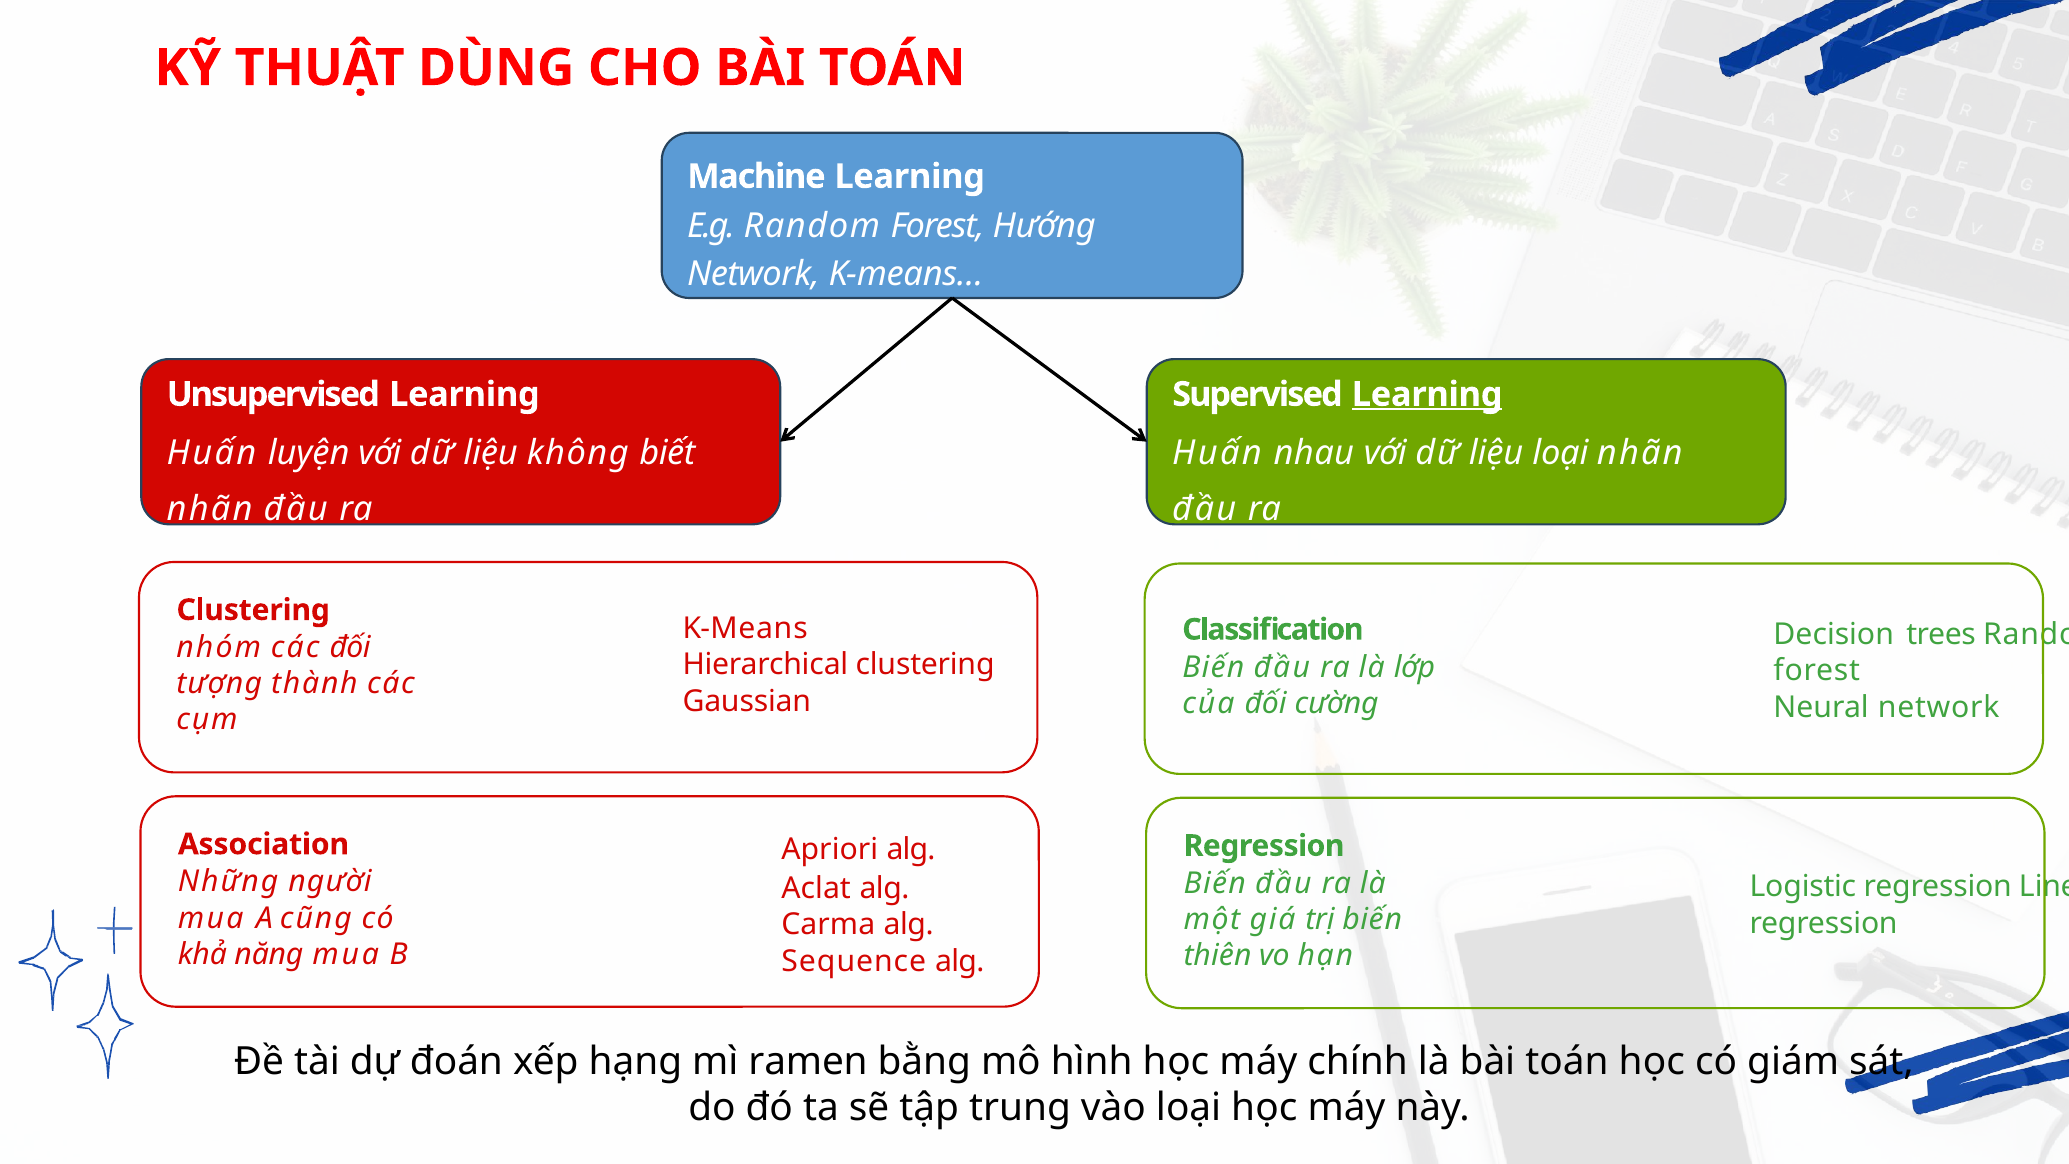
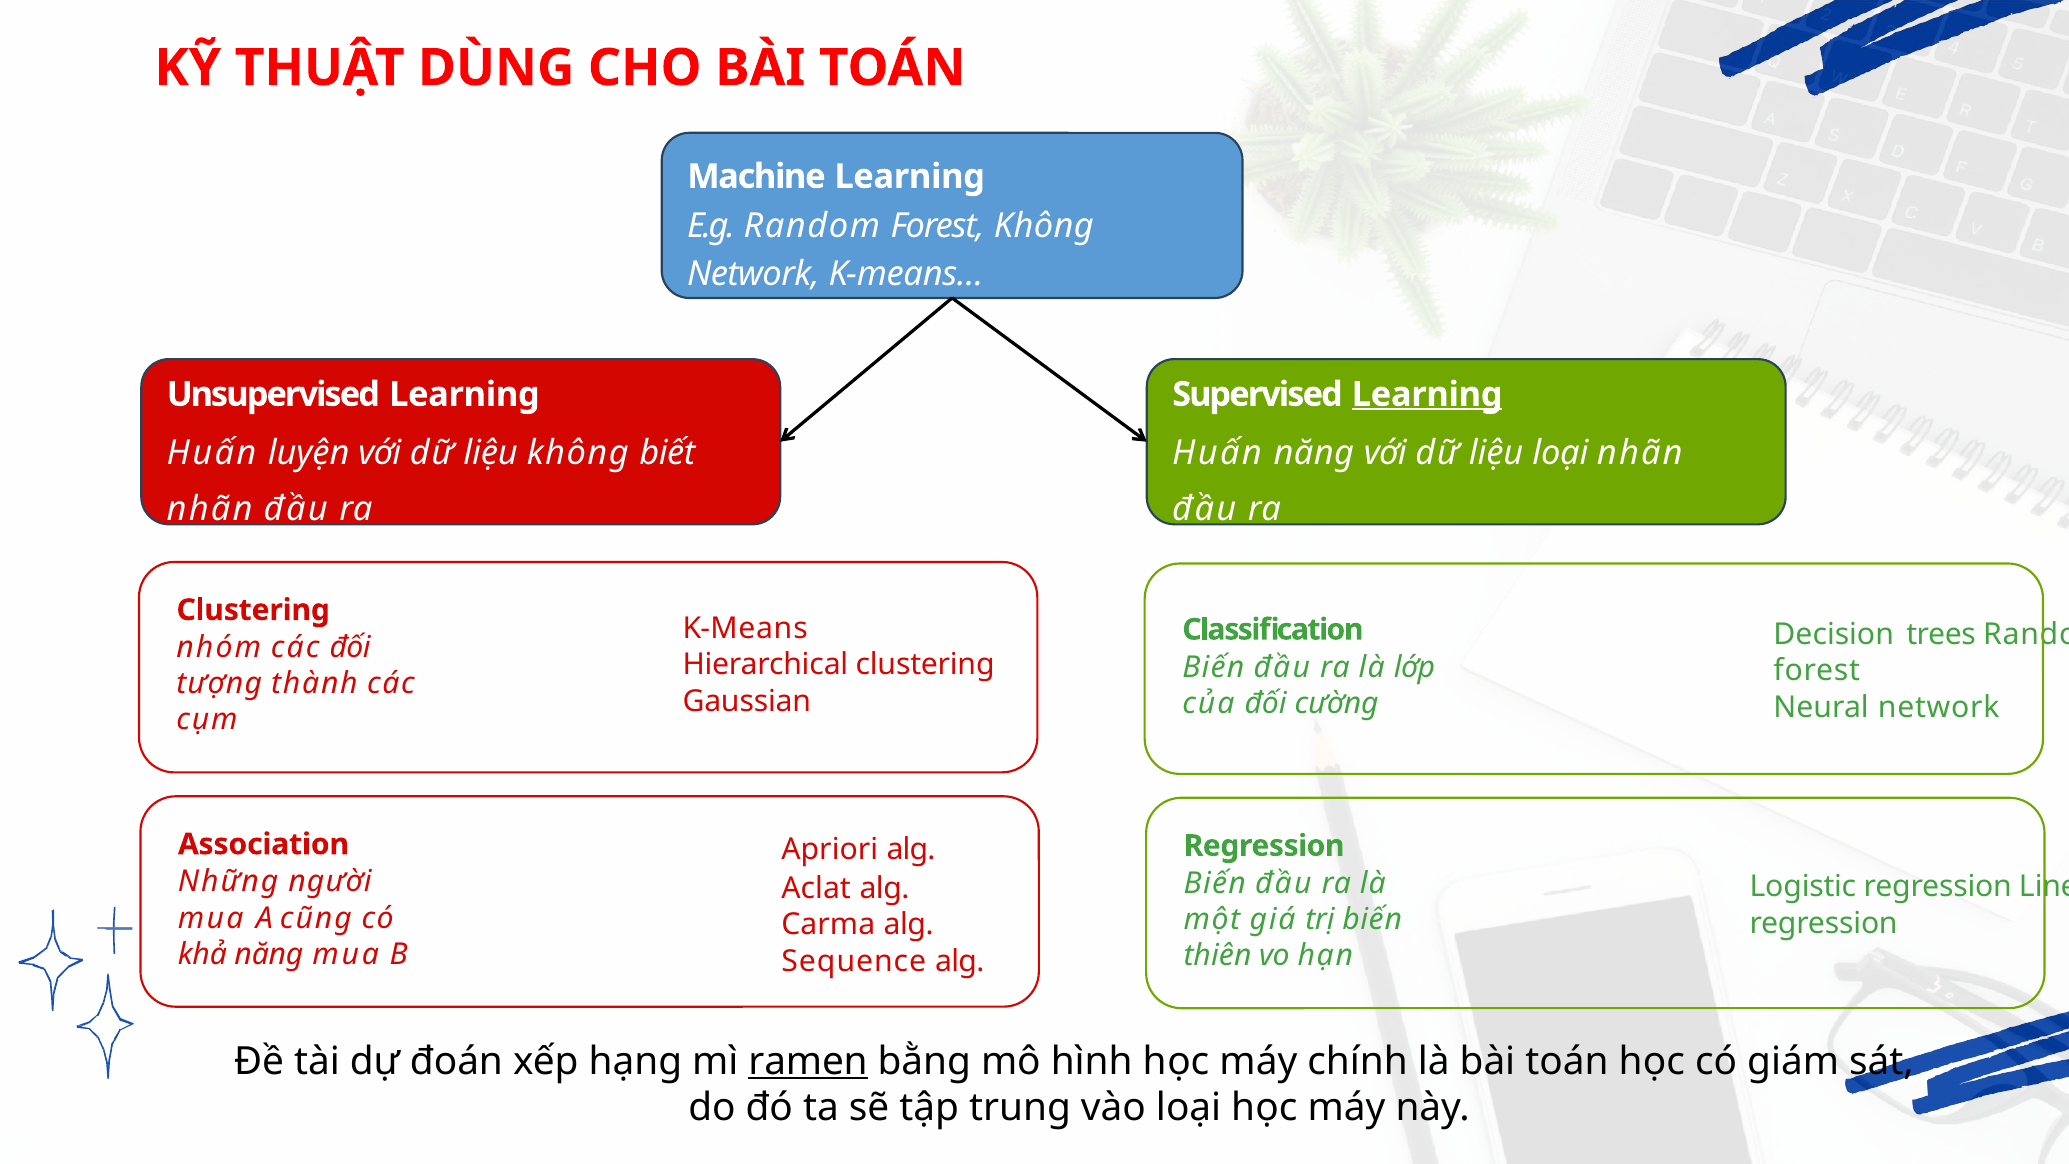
Forest Hướng: Hướng -> Không (1044, 226)
Huấn nhau: nhau -> năng (1314, 453)
ramen underline: none -> present (808, 1061)
